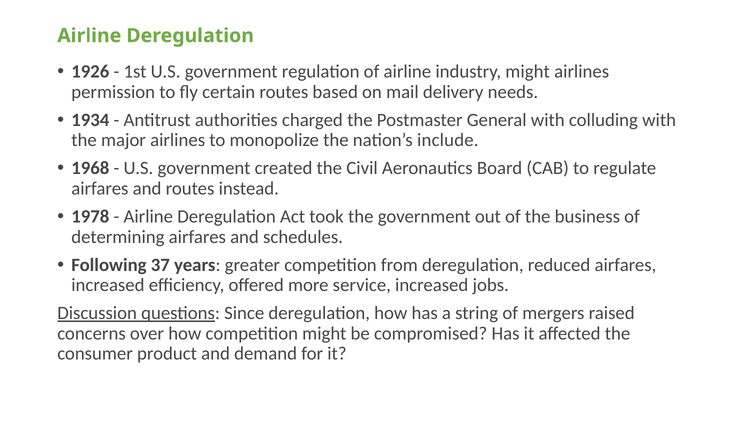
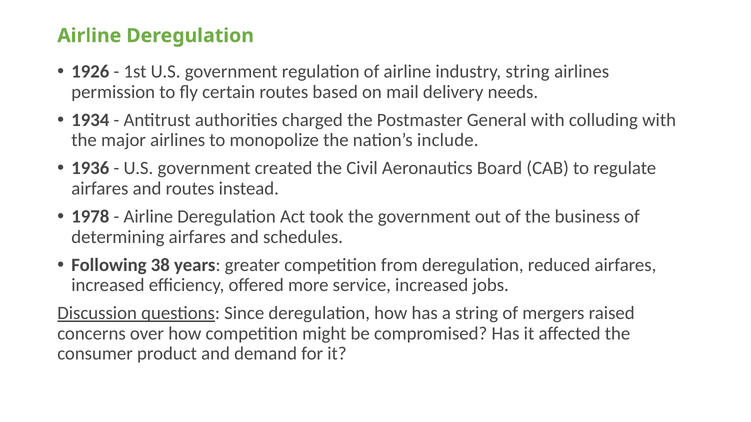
industry might: might -> string (528, 72)
1968: 1968 -> 1936 (90, 168)
37: 37 -> 38 (160, 265)
